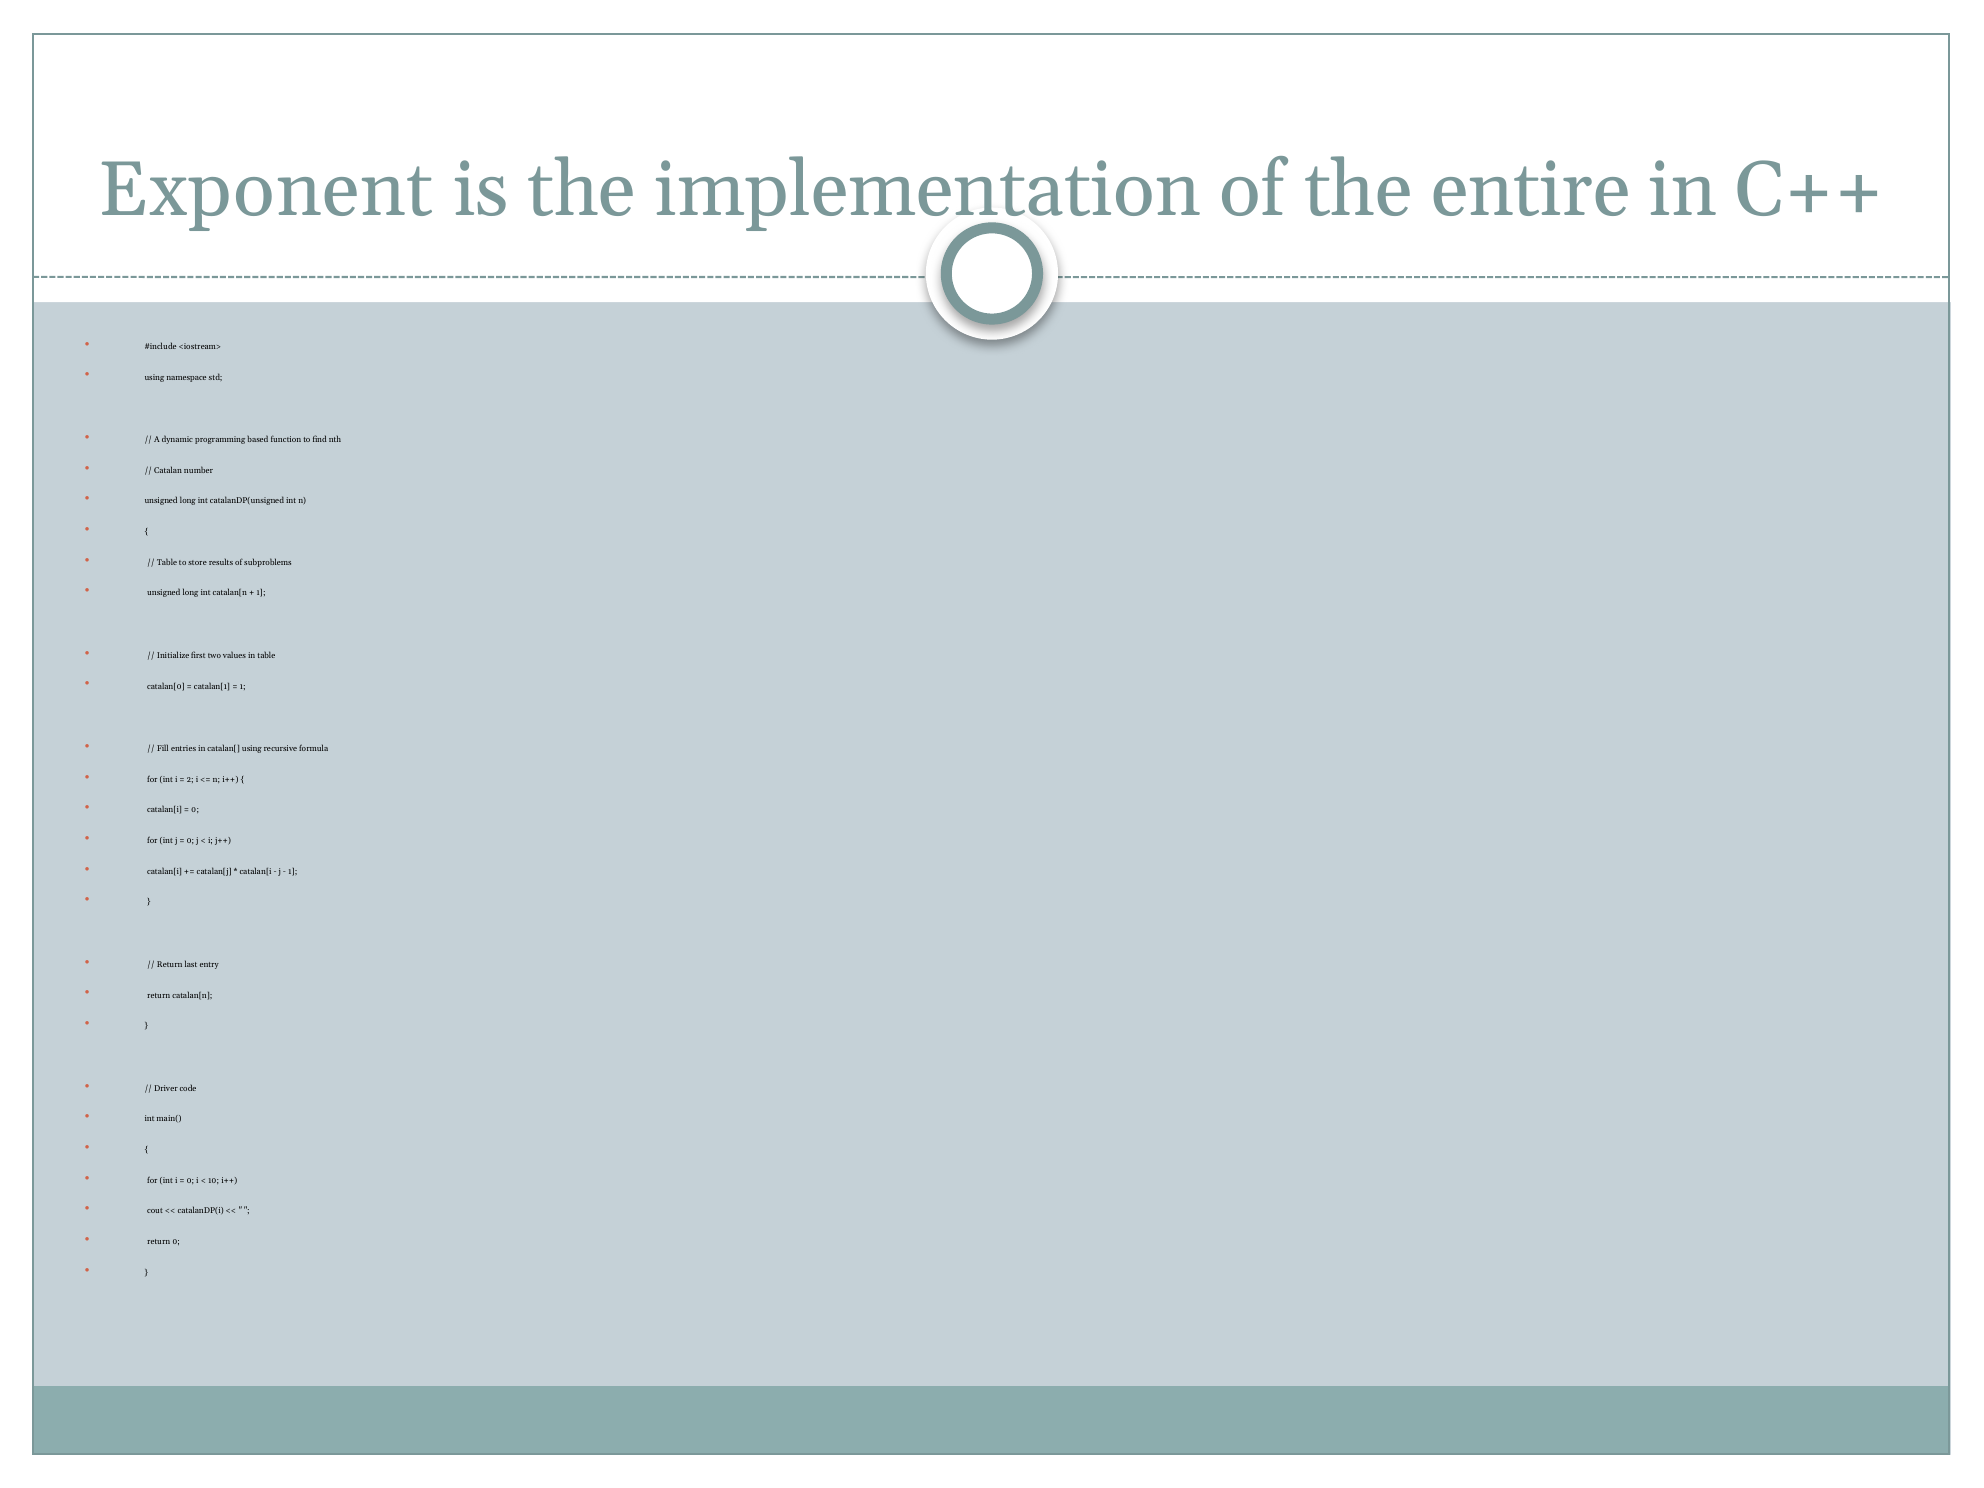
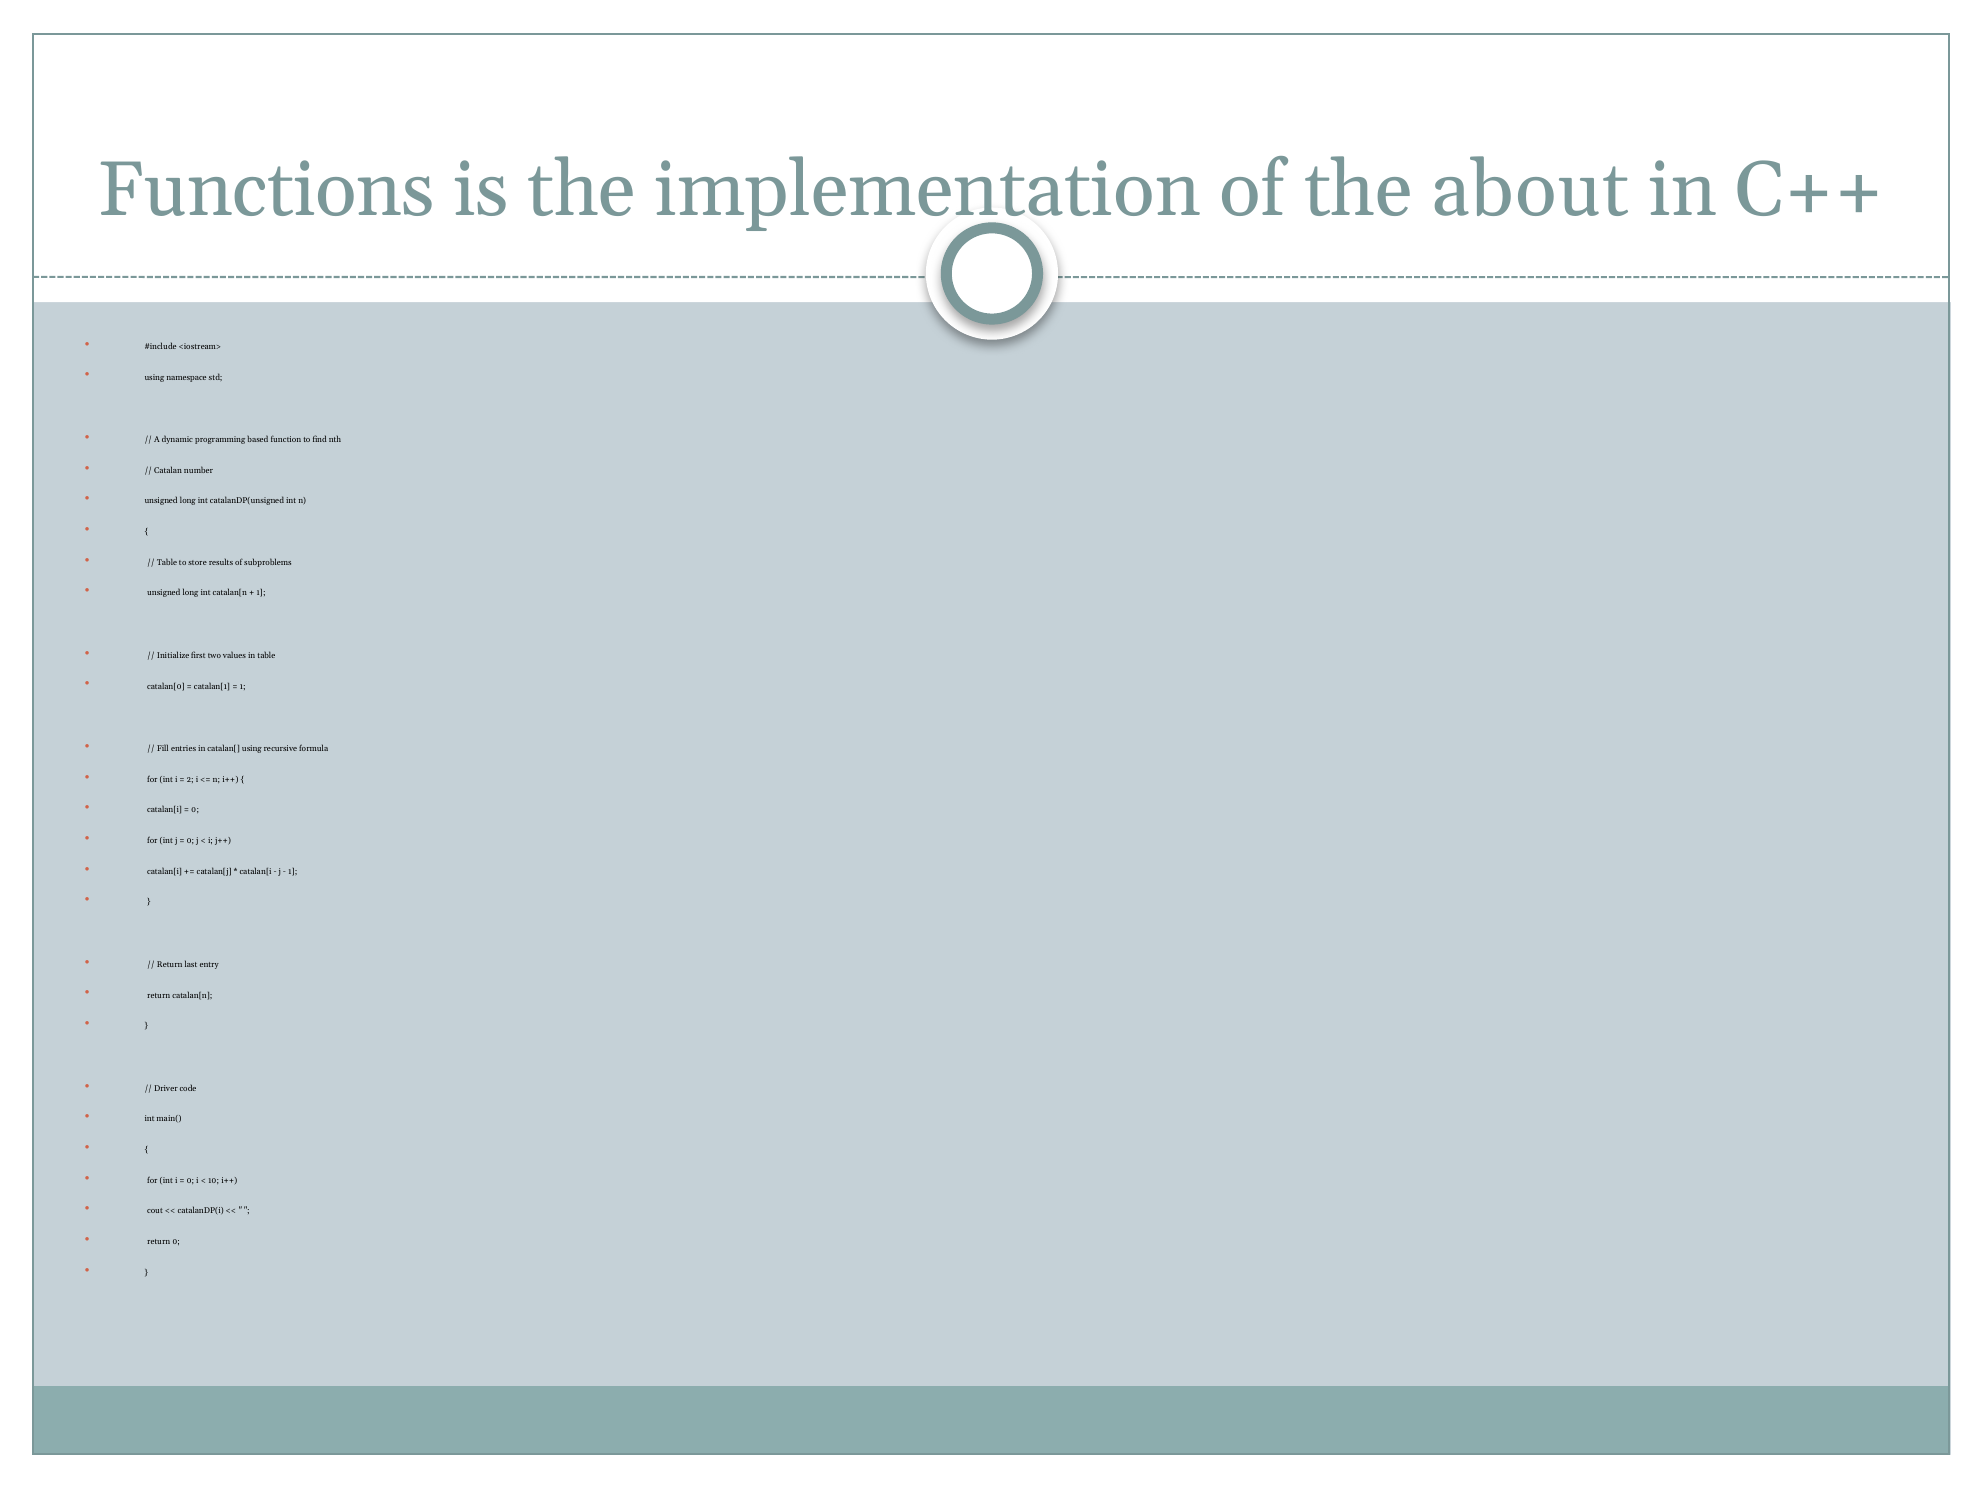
Exponent: Exponent -> Functions (266, 190)
entire: entire -> about (1530, 190)
